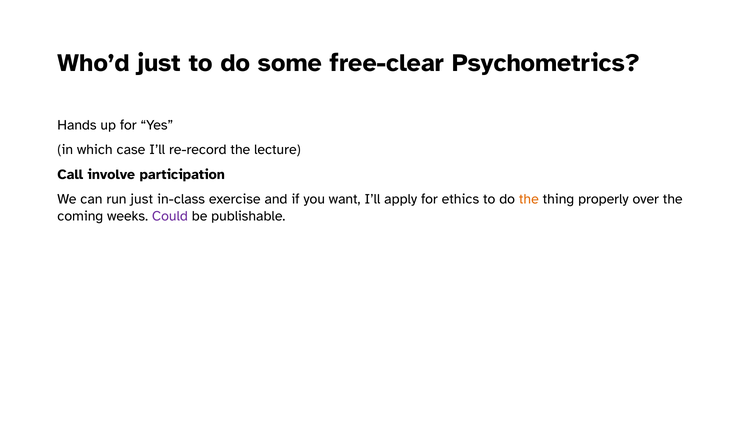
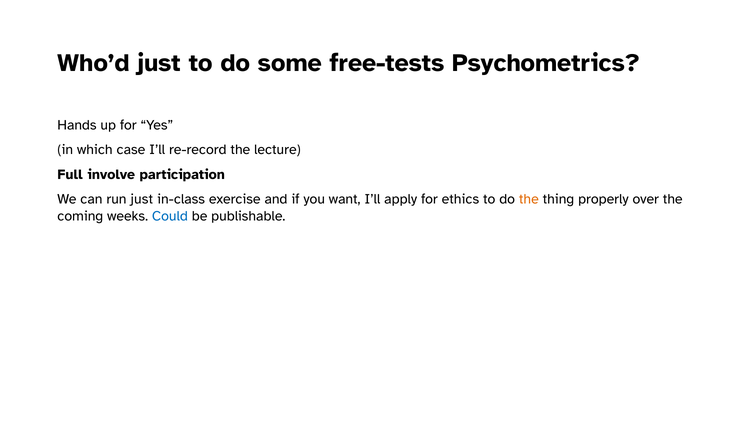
free-clear: free-clear -> free-tests (387, 63)
Call: Call -> Full (70, 174)
Could colour: purple -> blue (170, 216)
